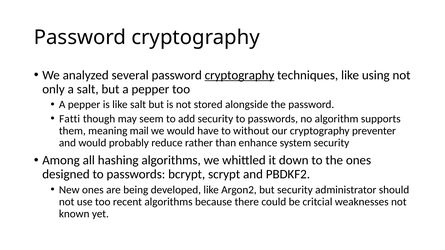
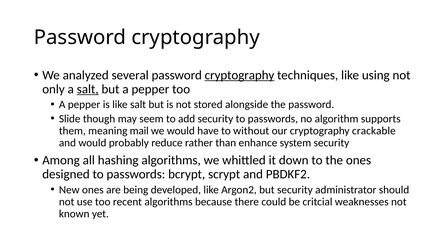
salt underline: none -> present (88, 89)
Fatti: Fatti -> Slide (70, 119)
preventer: preventer -> crackable (374, 131)
